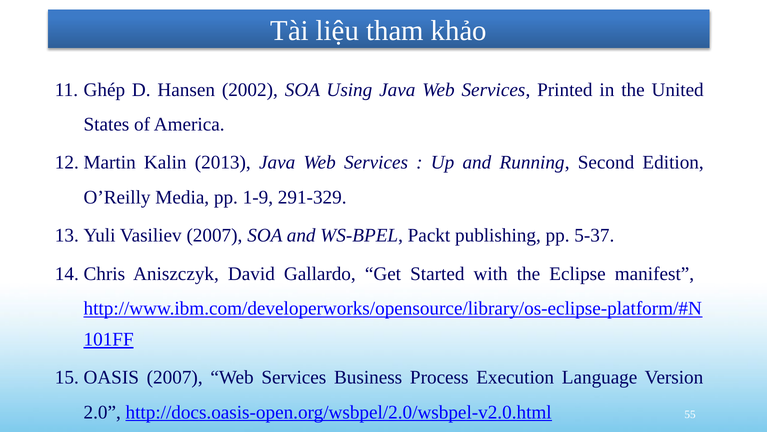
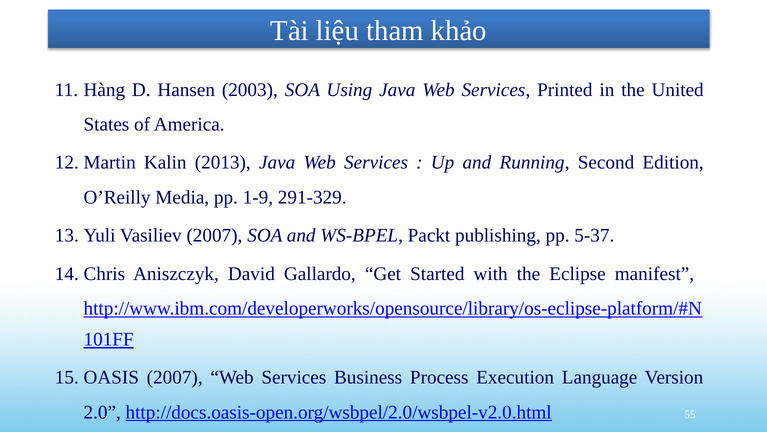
Ghép: Ghép -> Hàng (104, 90)
2002: 2002 -> 2003 (250, 90)
